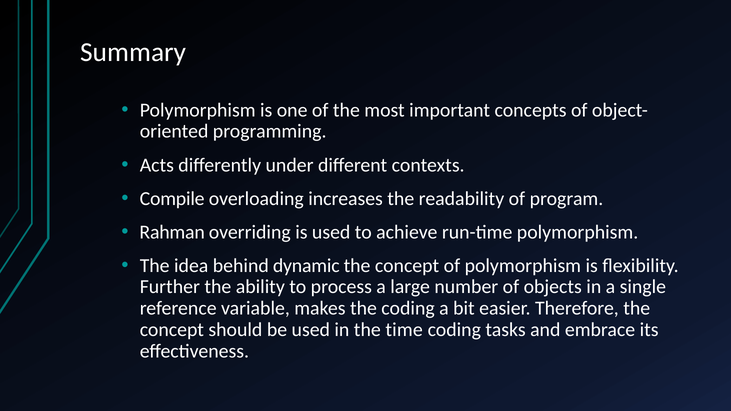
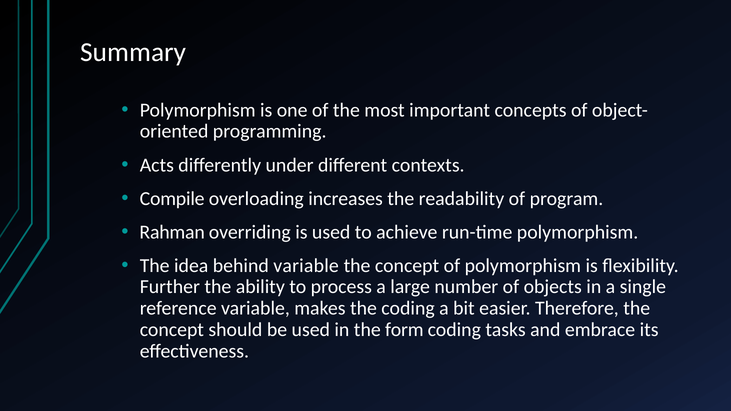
behind dynamic: dynamic -> variable (306, 266)
time: time -> form (404, 330)
